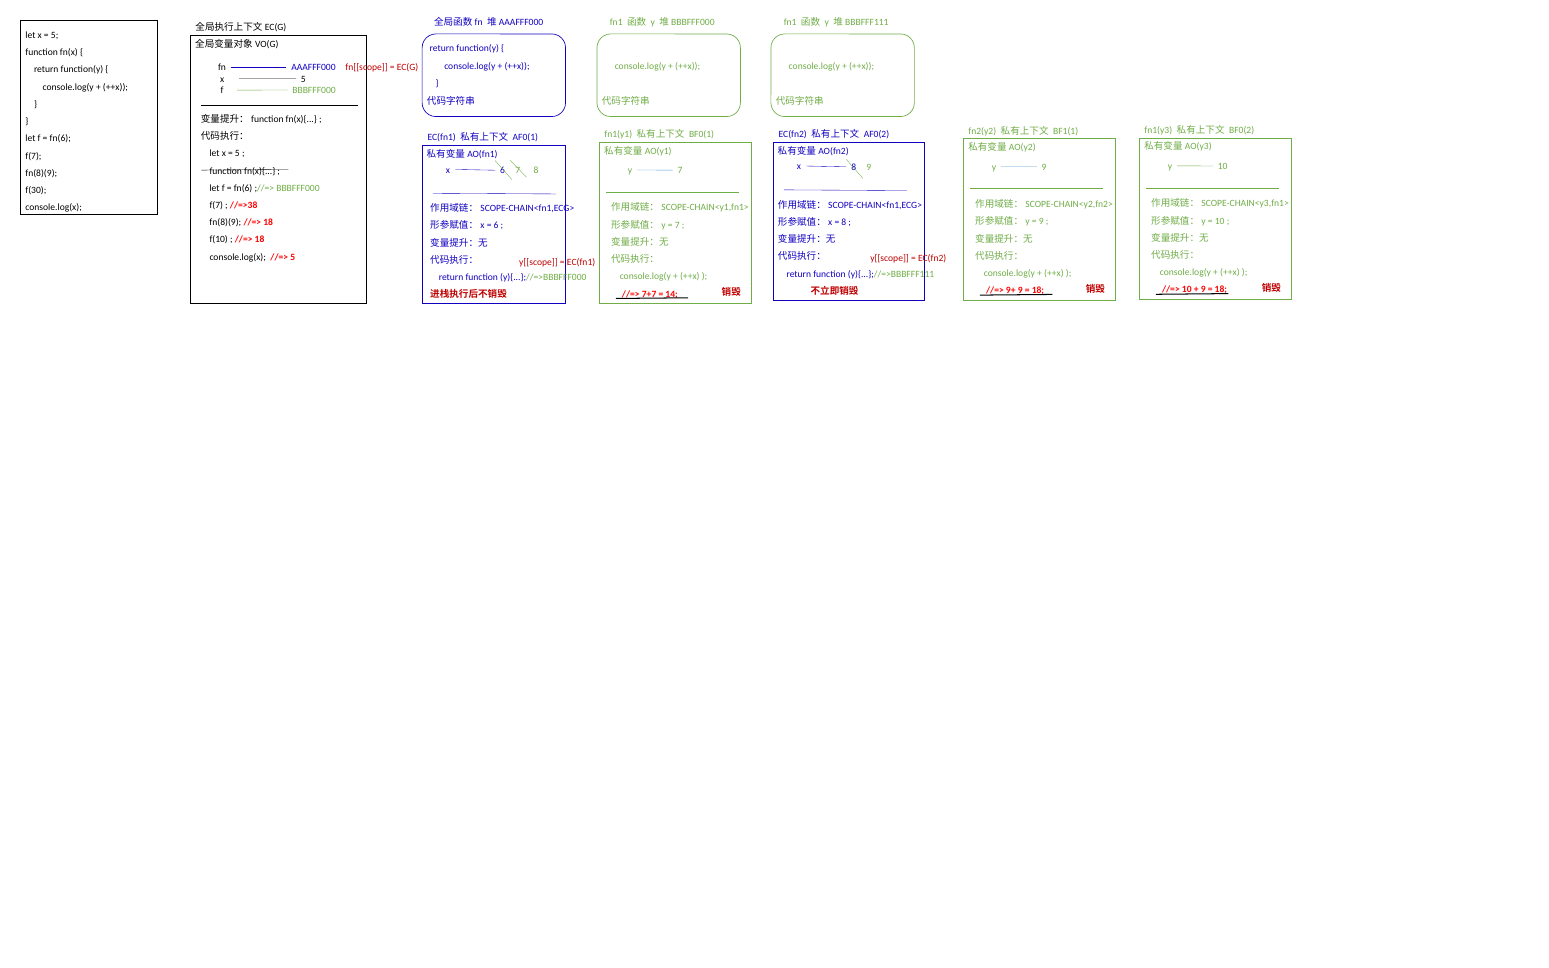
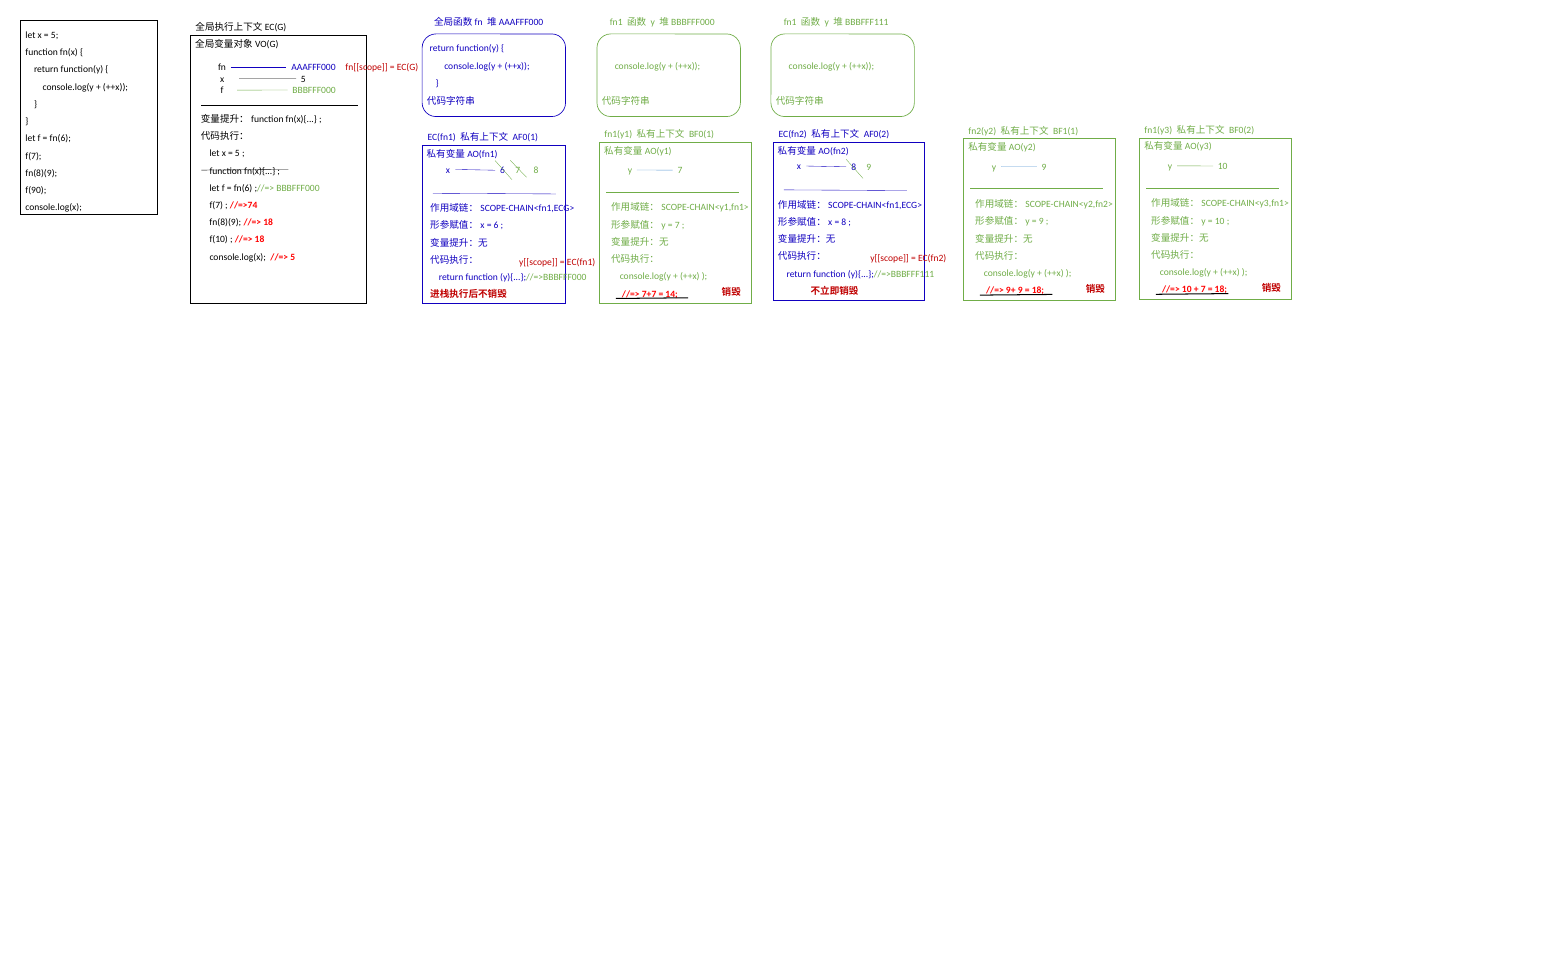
f(30: f(30 -> f(90 (36, 190)
//=>38: //=>38 -> //=>74 (244, 205)
9: 9 -> 7 (1203, 290)
